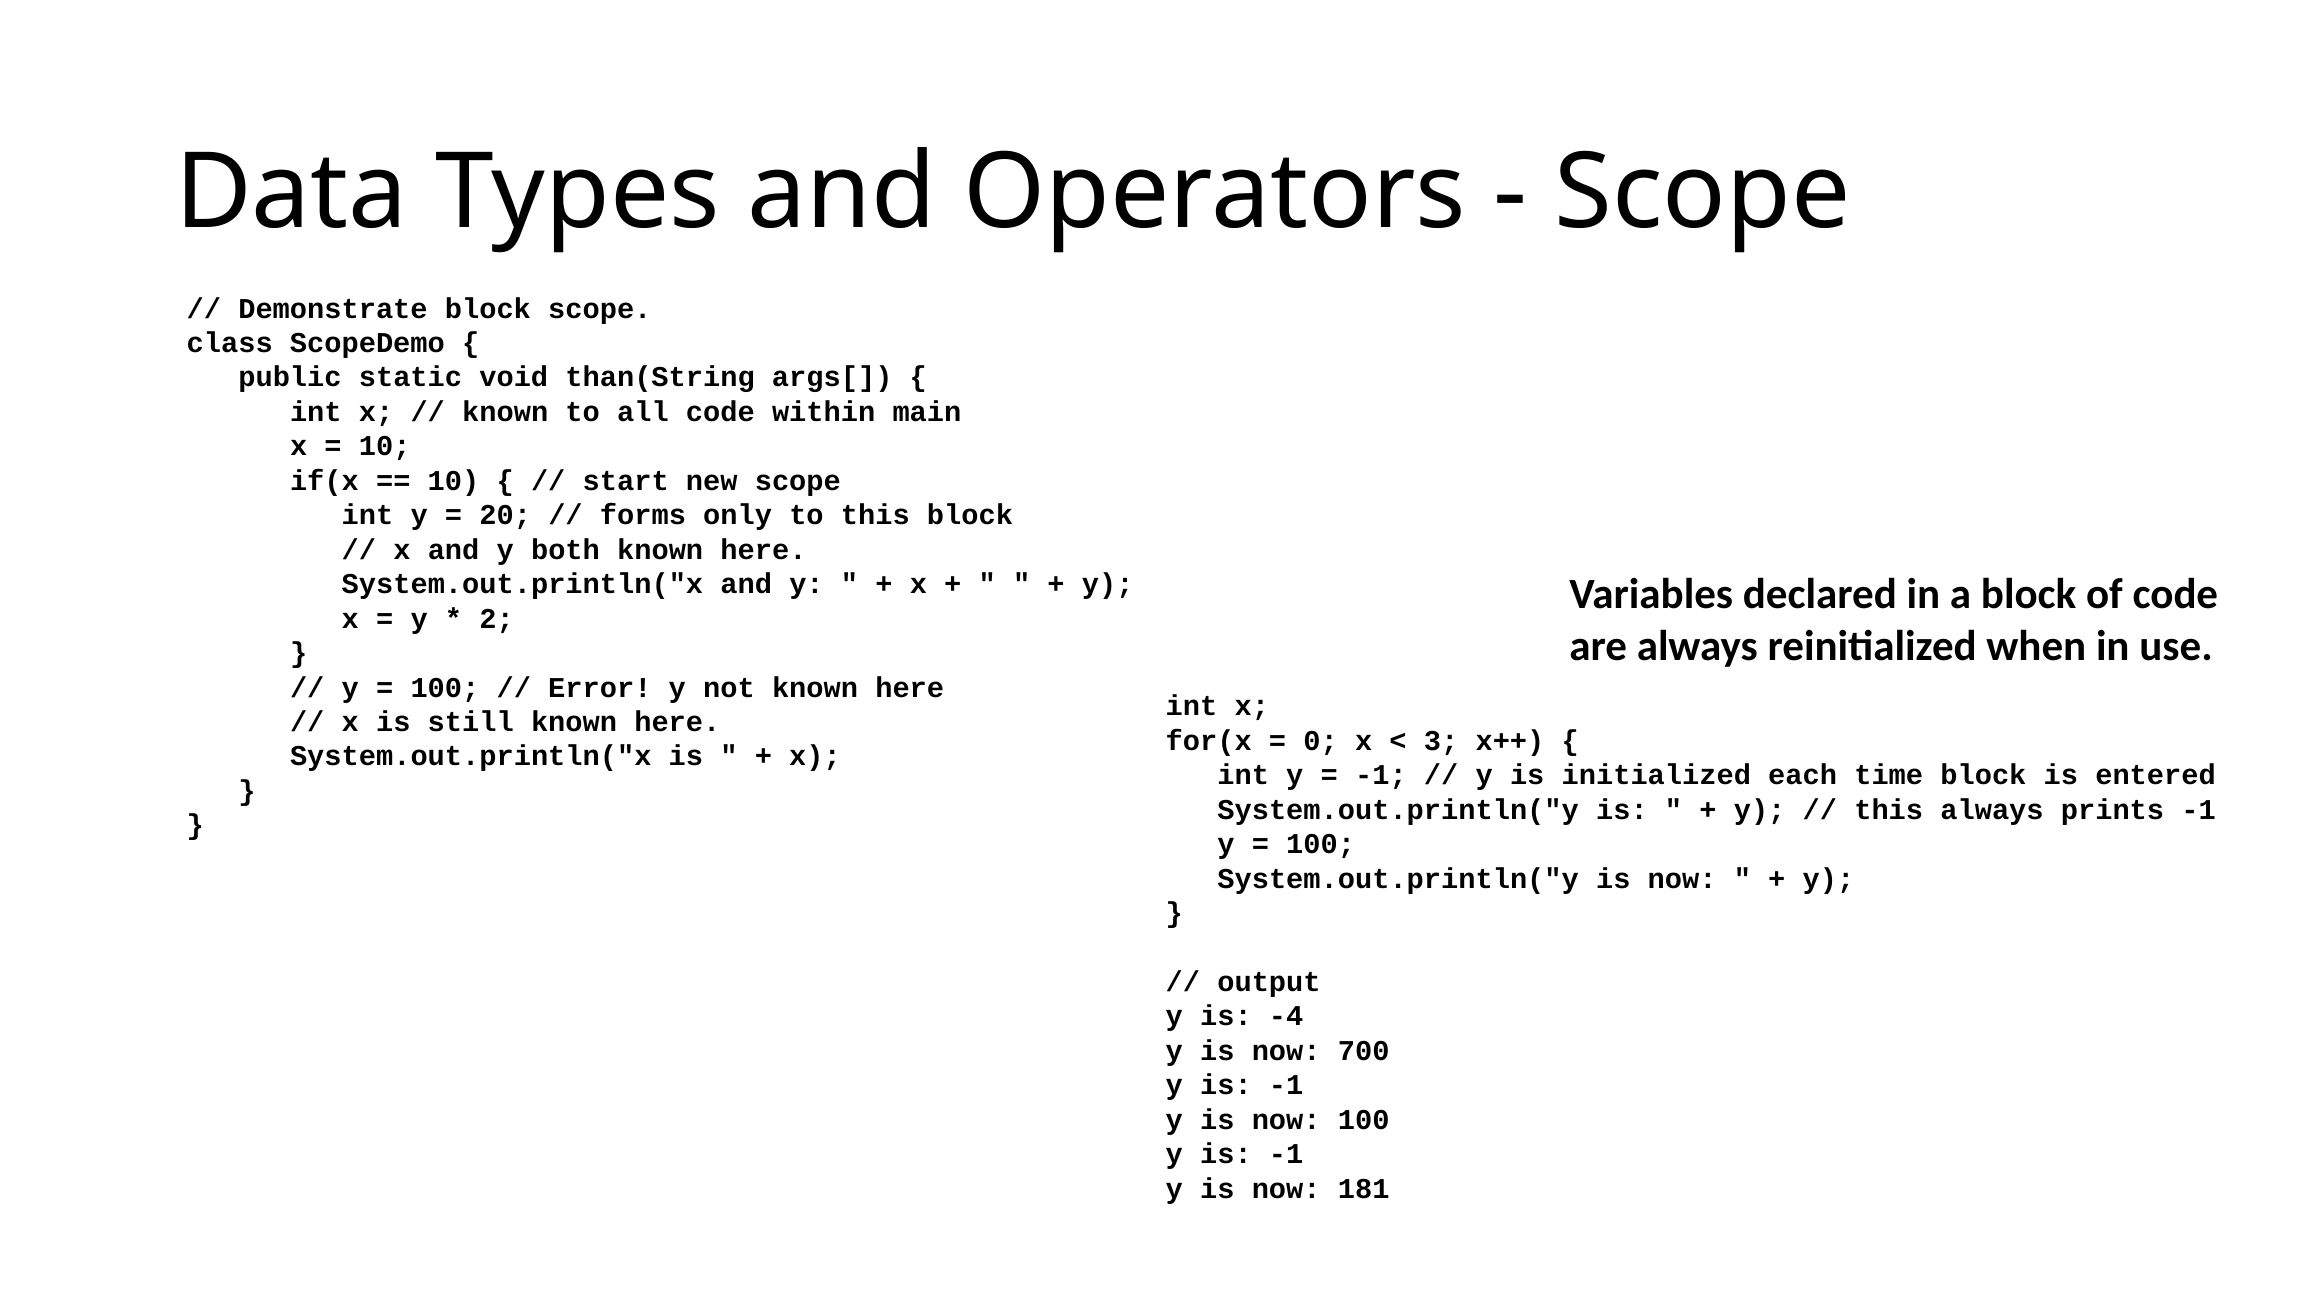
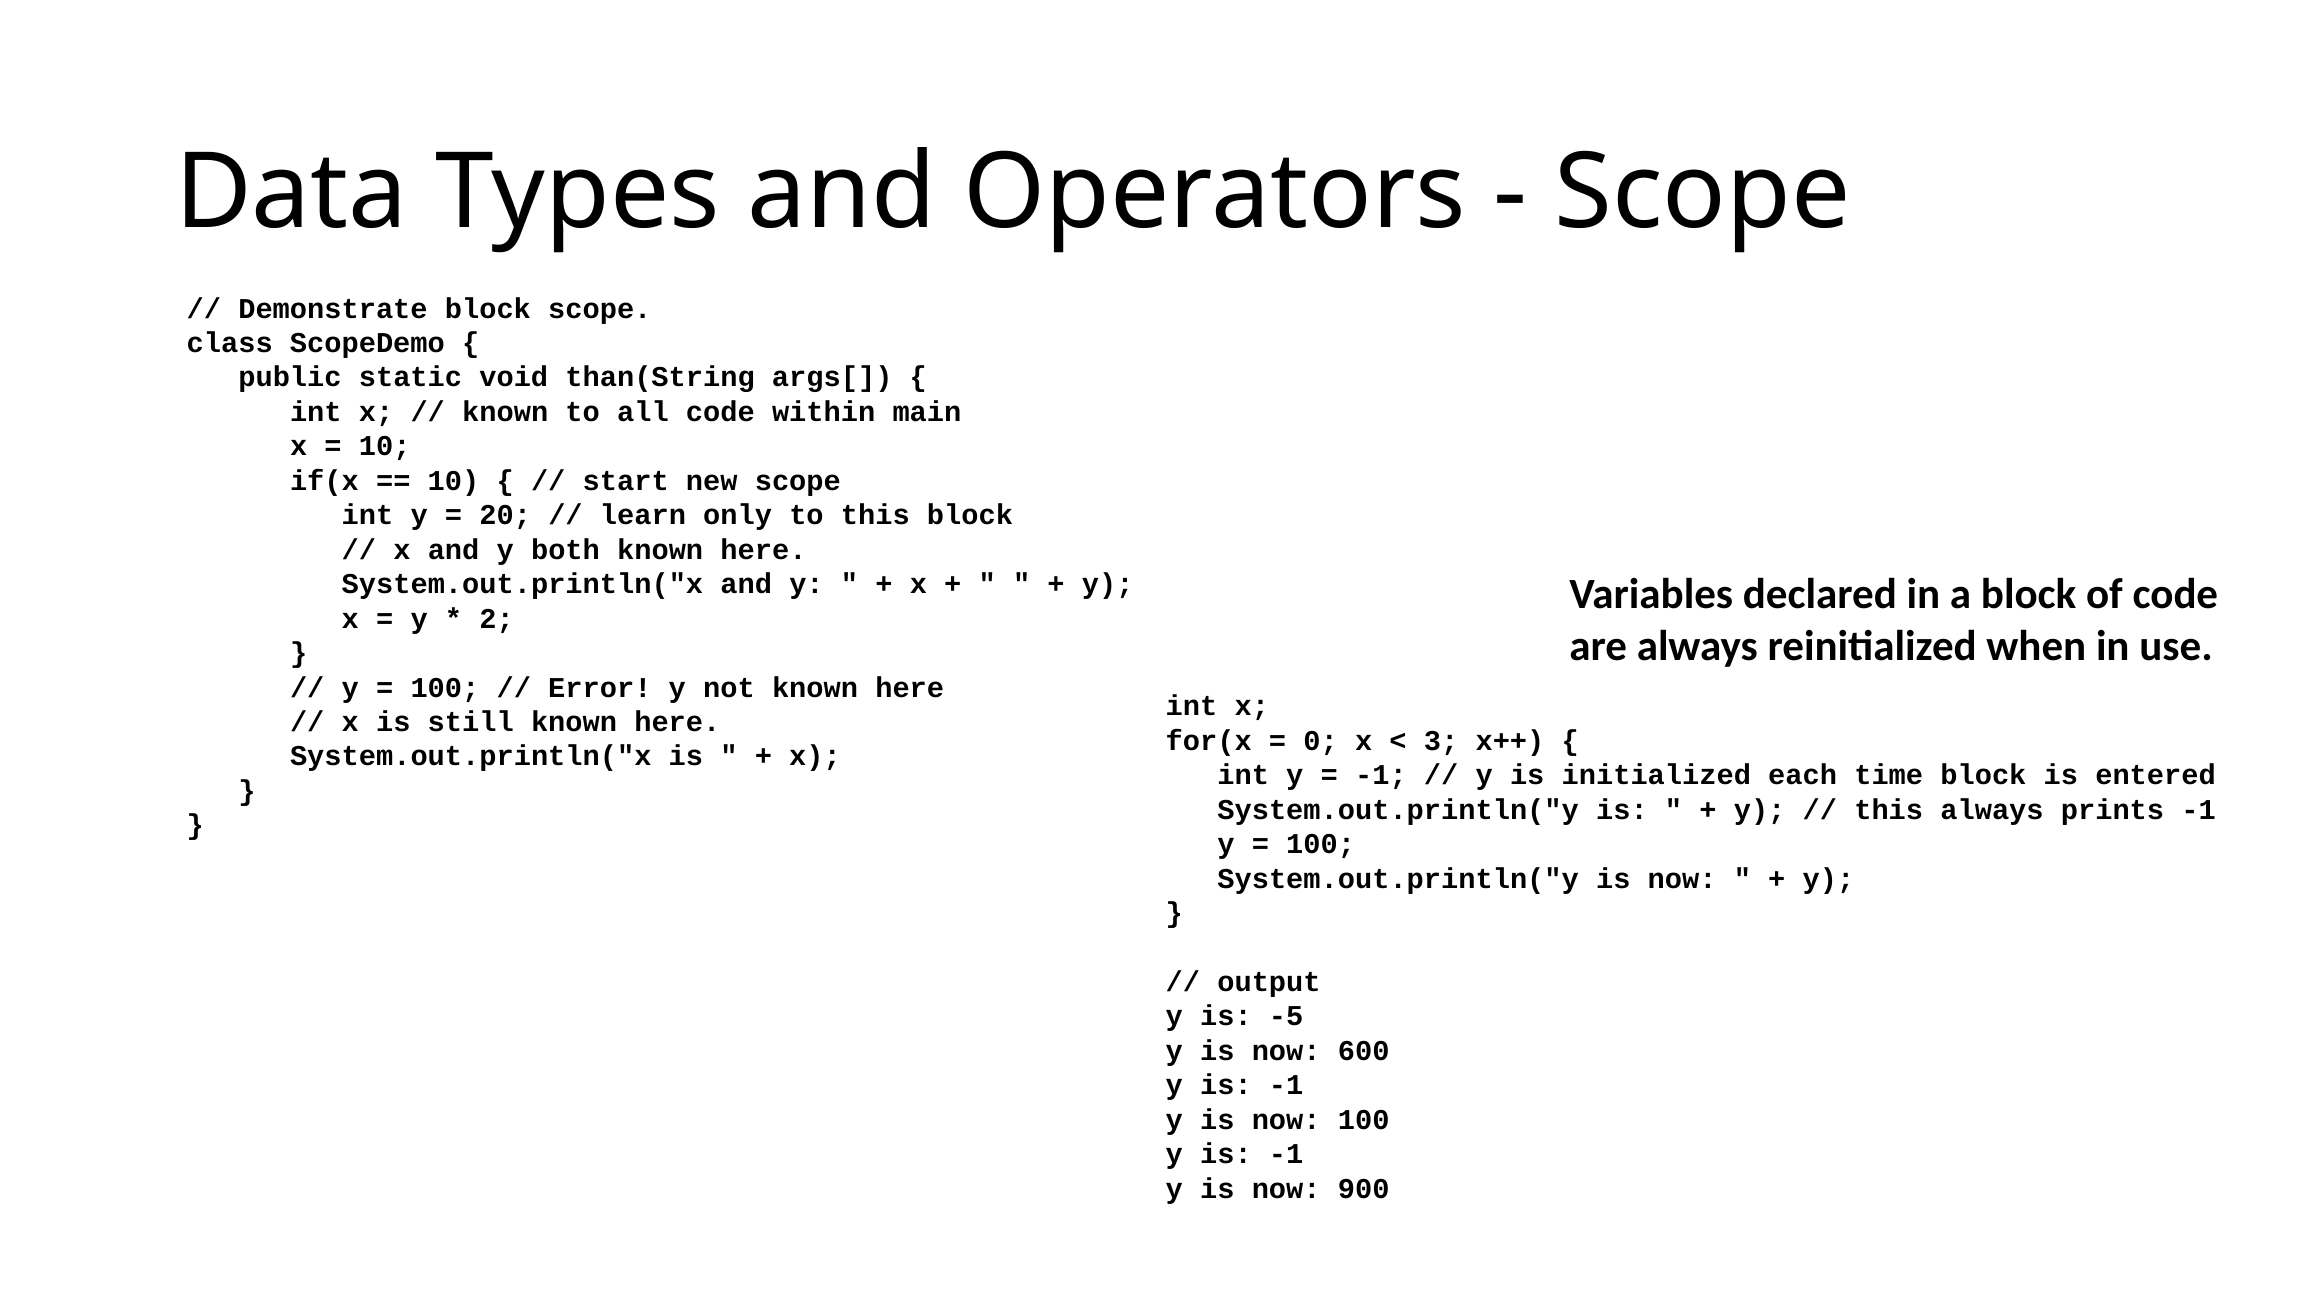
forms: forms -> learn (643, 515)
-4: -4 -> -5 (1286, 1017)
700: 700 -> 600 (1364, 1051)
181: 181 -> 900 (1364, 1189)
